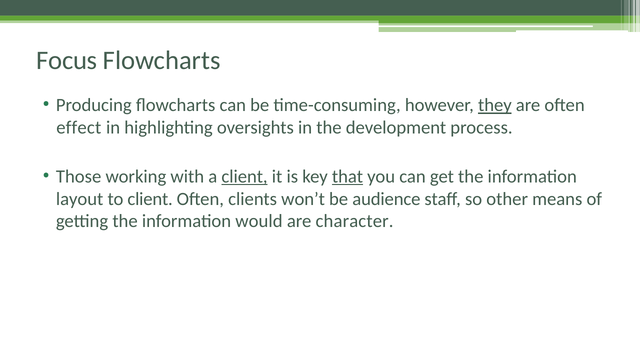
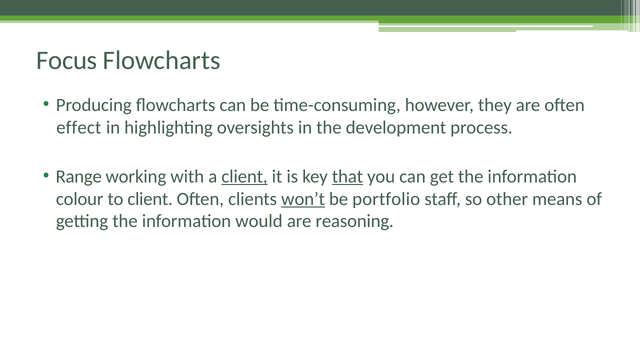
they underline: present -> none (495, 105)
Those: Those -> Range (79, 176)
layout: layout -> colour (80, 199)
won’t underline: none -> present (303, 199)
audience: audience -> portfolio (386, 199)
character: character -> reasoning (355, 221)
